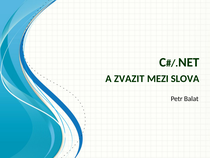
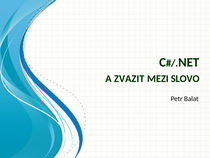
SLOVA: SLOVA -> SLOVO (185, 78)
